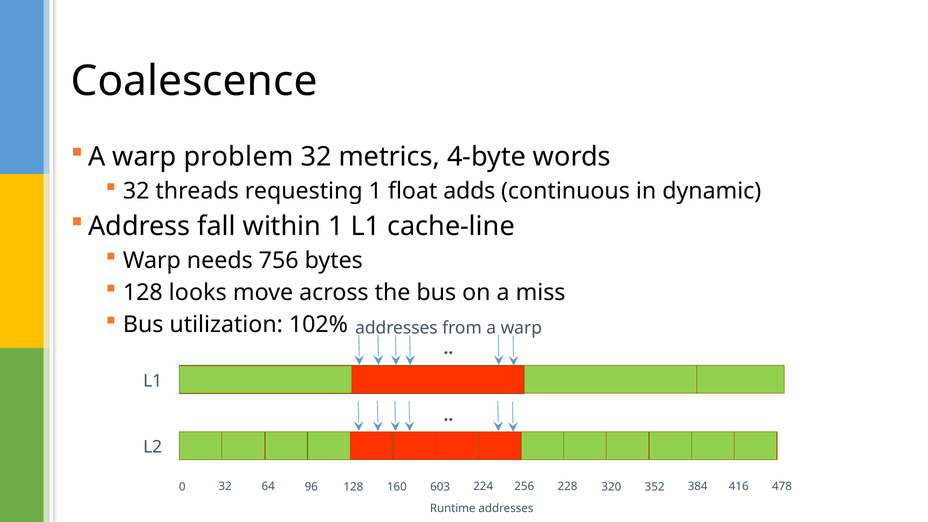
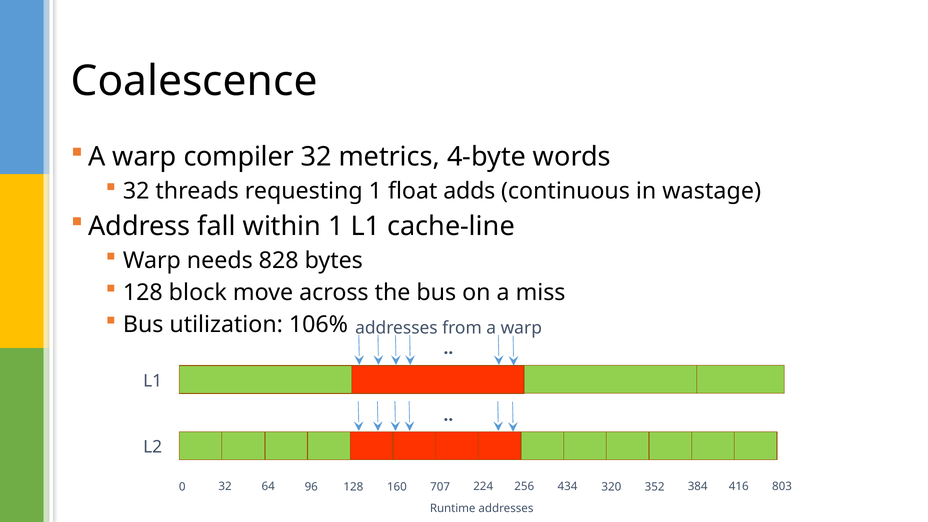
problem: problem -> compiler (239, 157)
dynamic: dynamic -> wastage (712, 191)
756: 756 -> 828 (279, 260)
looks: looks -> block (198, 292)
102%: 102% -> 106% (318, 324)
603: 603 -> 707 (440, 487)
228: 228 -> 434 (567, 487)
478: 478 -> 803 (782, 487)
